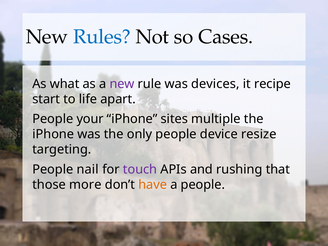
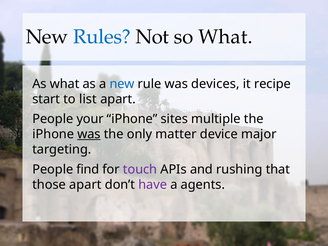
so Cases: Cases -> What (225, 37)
new colour: purple -> blue (122, 84)
life: life -> list (88, 99)
was underline: none -> present (89, 134)
only people: people -> matter (176, 134)
resize: resize -> major (259, 134)
nail: nail -> find (88, 169)
those more: more -> apart (85, 185)
have colour: orange -> purple (153, 185)
a people: people -> agents (203, 185)
